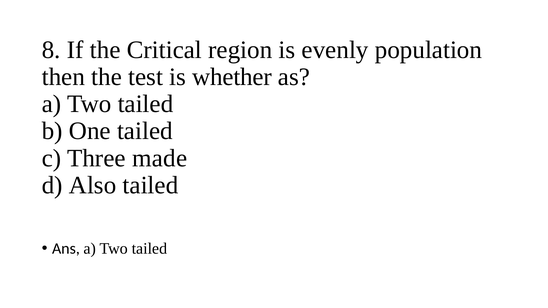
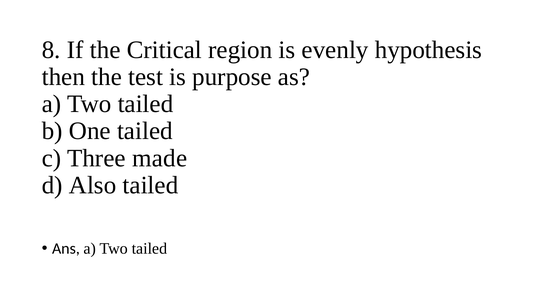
population: population -> hypothesis (428, 50)
whether: whether -> purpose (232, 77)
